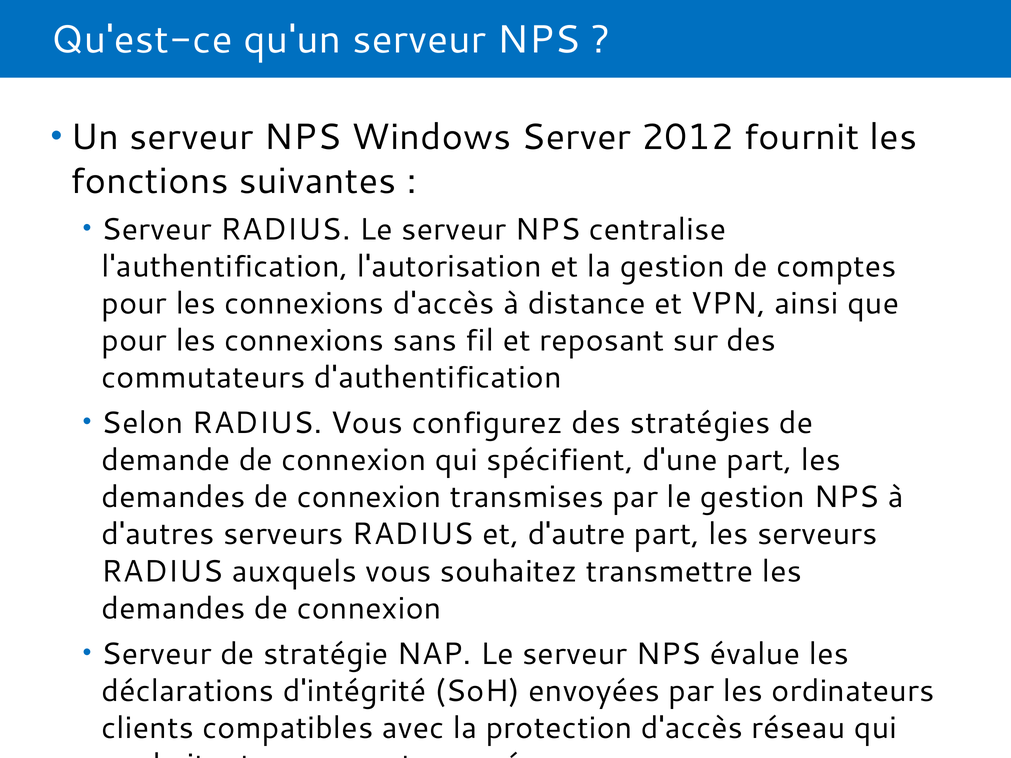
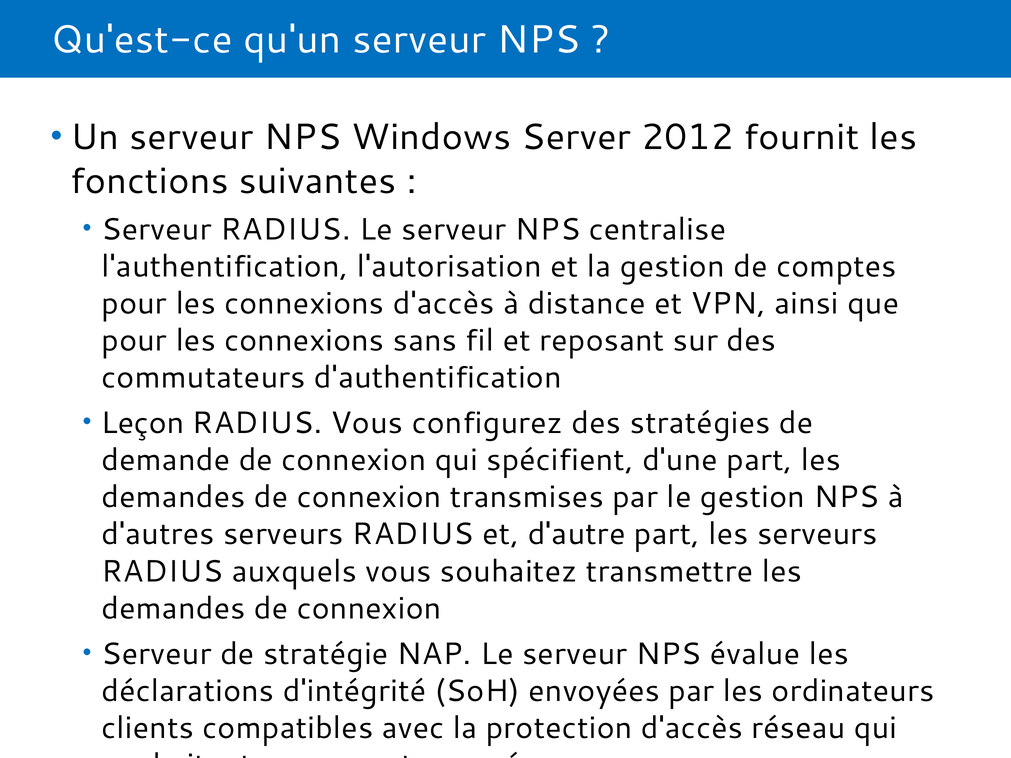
Selon: Selon -> Leçon (143, 423)
